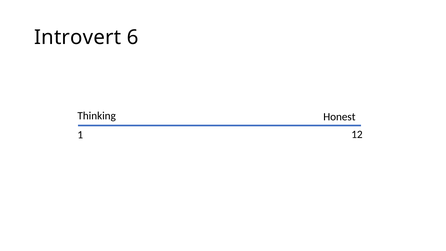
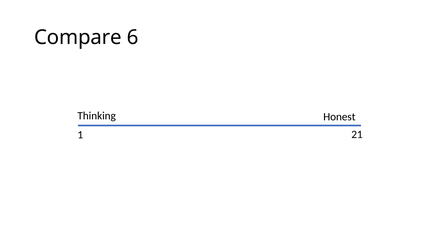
Introvert: Introvert -> Compare (78, 37)
12: 12 -> 21 (357, 135)
